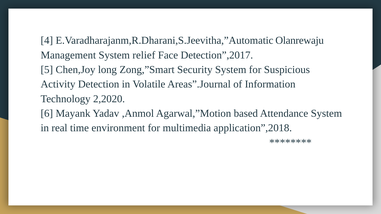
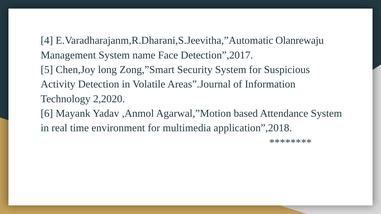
relief: relief -> name (144, 55)
